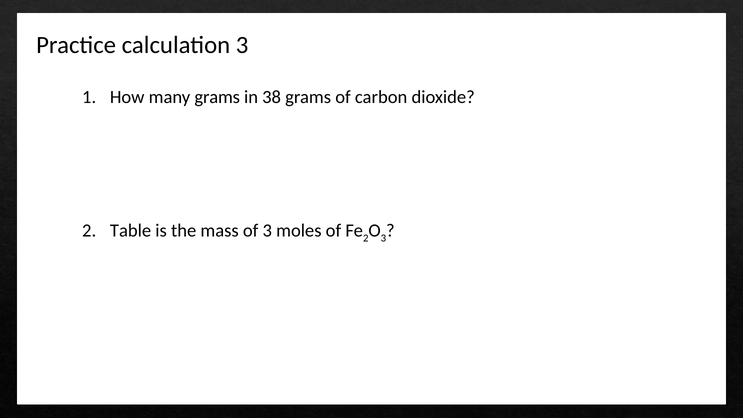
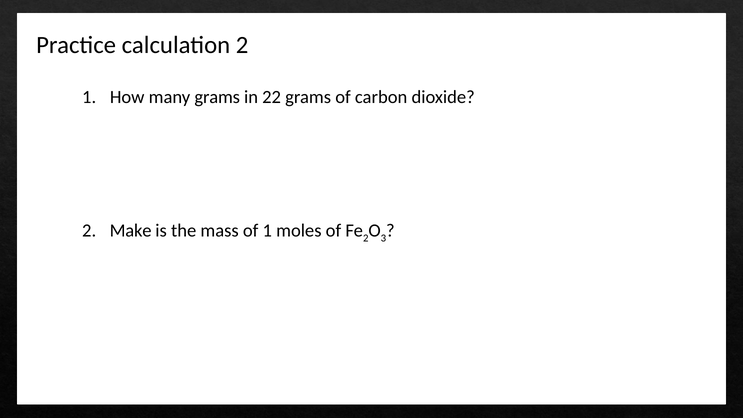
calculation 3: 3 -> 2 (242, 45)
38: 38 -> 22 (272, 97)
Table: Table -> Make (131, 231)
of 3: 3 -> 1 (267, 231)
